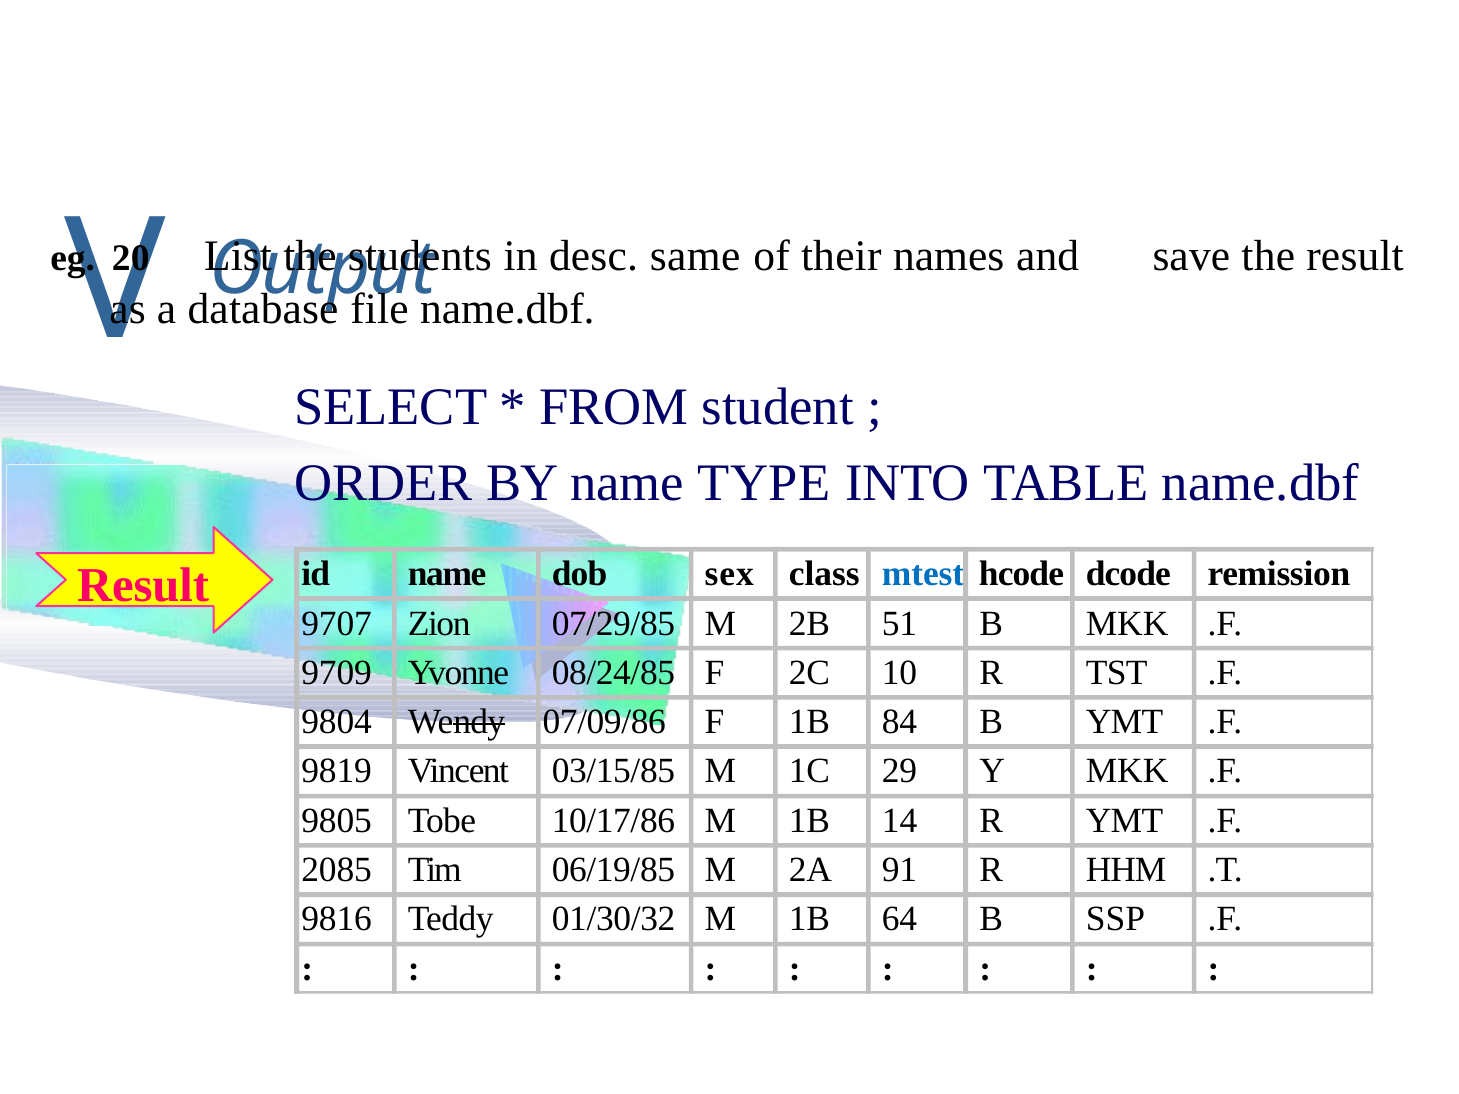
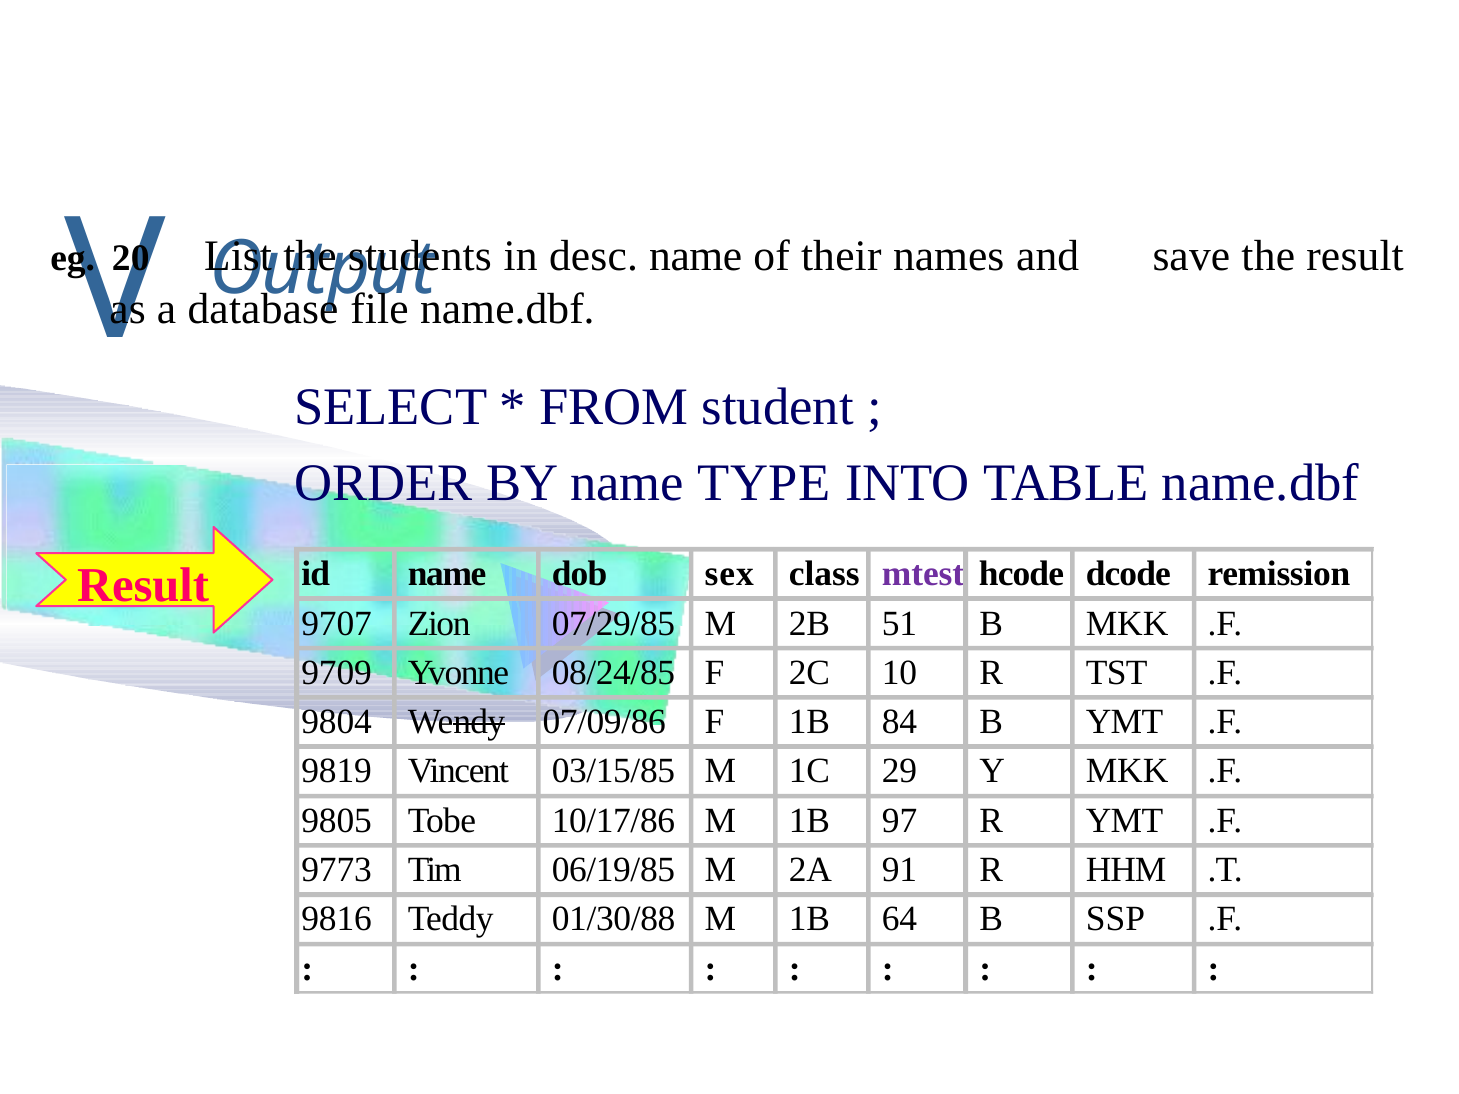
desc same: same -> name (696, 256)
mtest colour: blue -> purple (923, 574)
14: 14 -> 97 (900, 821)
2085: 2085 -> 9773 (337, 870)
01/30/32: 01/30/32 -> 01/30/88 (614, 919)
